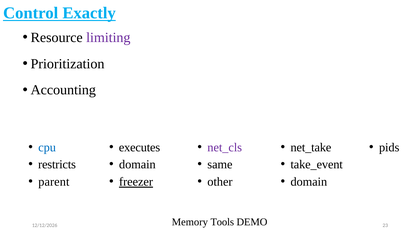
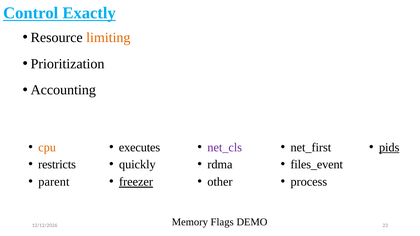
limiting colour: purple -> orange (108, 38)
cpu colour: blue -> orange (47, 147)
net_take: net_take -> net_first (311, 147)
pids underline: none -> present (389, 147)
domain: domain -> quickly (137, 165)
same: same -> rdma (220, 165)
take_event: take_event -> files_event (317, 165)
domain: domain -> process (309, 182)
Tools: Tools -> Flags (222, 222)
